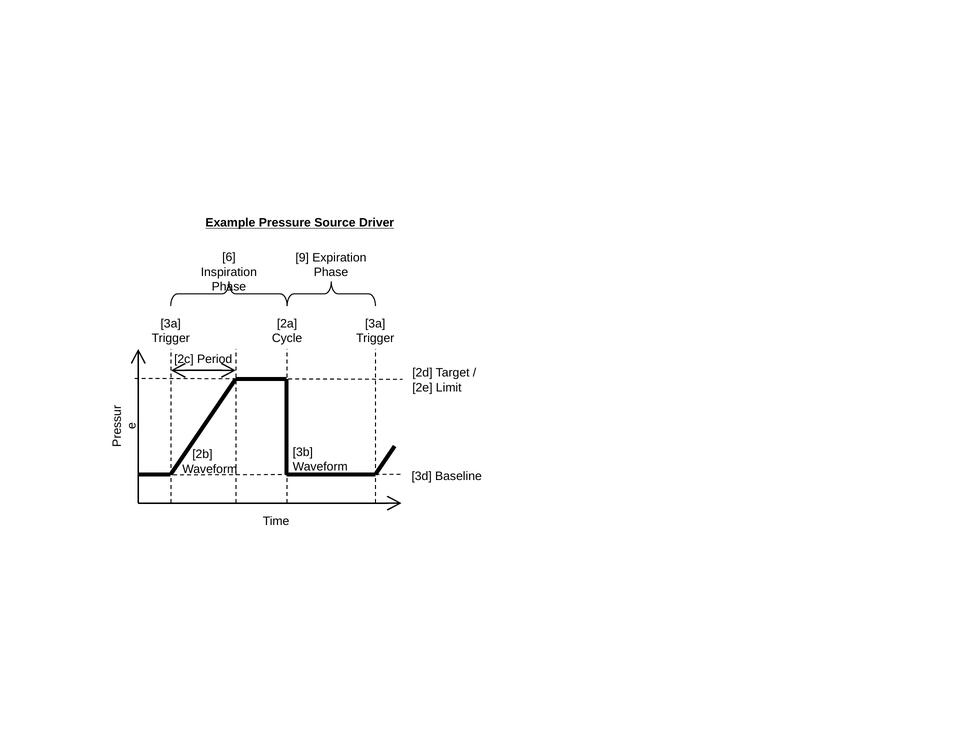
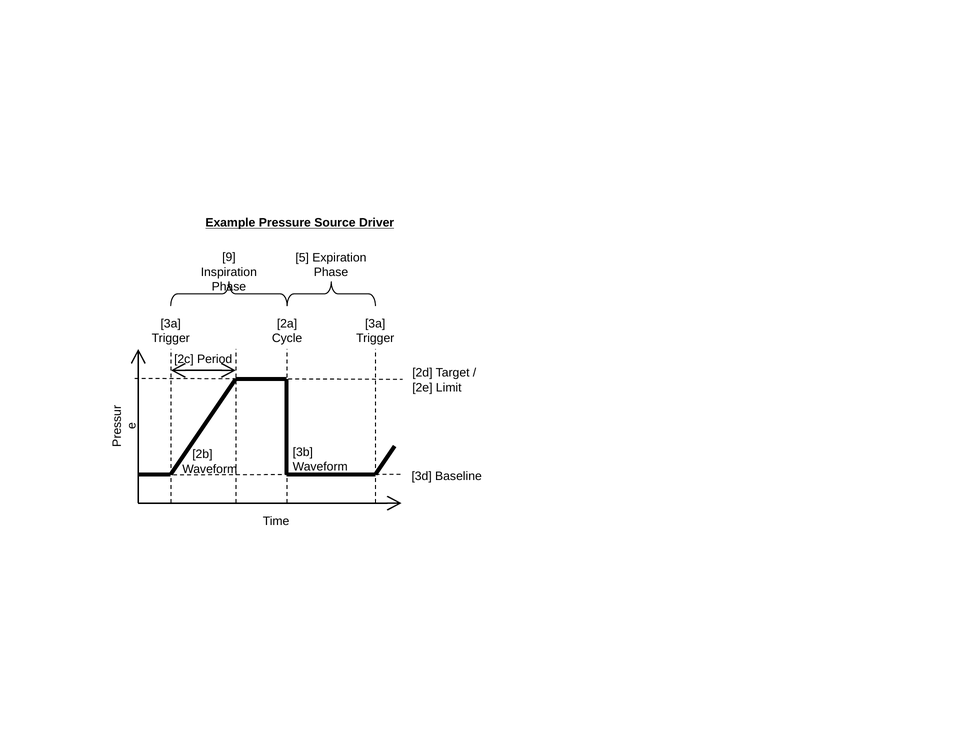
6: 6 -> 9 (229, 257)
9: 9 -> 5 (302, 258)
